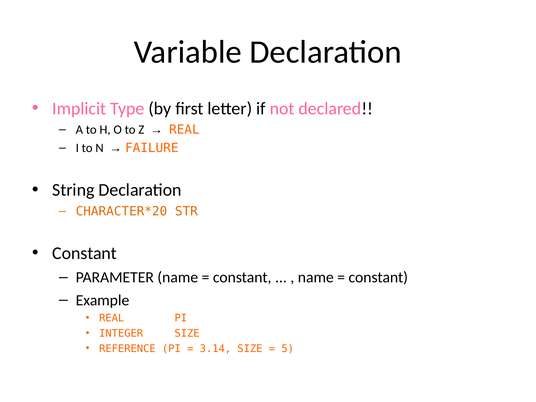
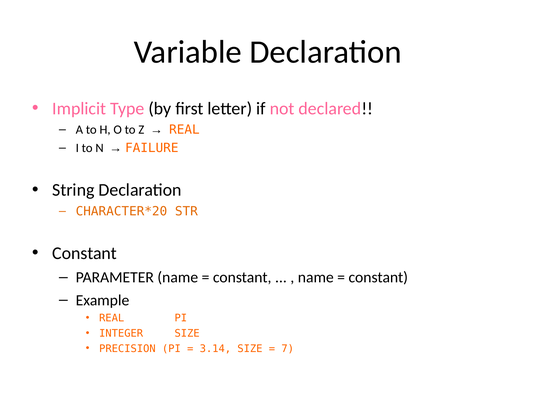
REFERENCE: REFERENCE -> PRECISION (127, 349)
5: 5 -> 7 (288, 349)
